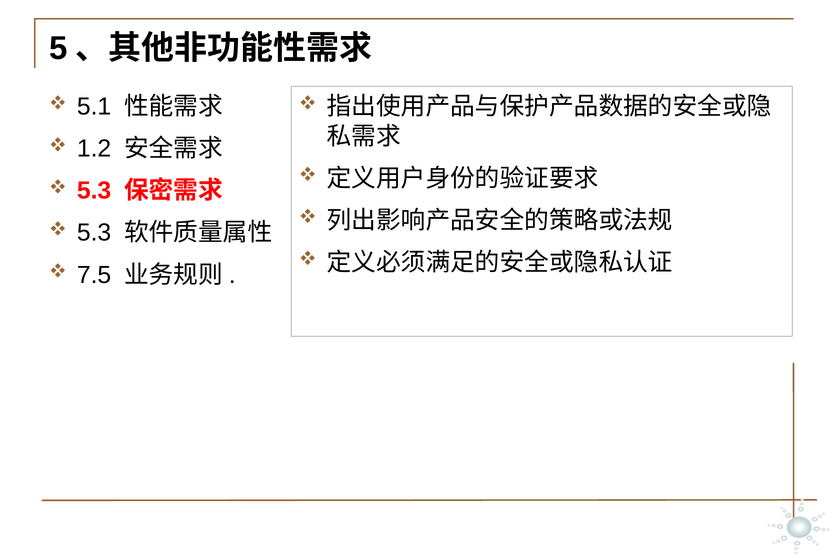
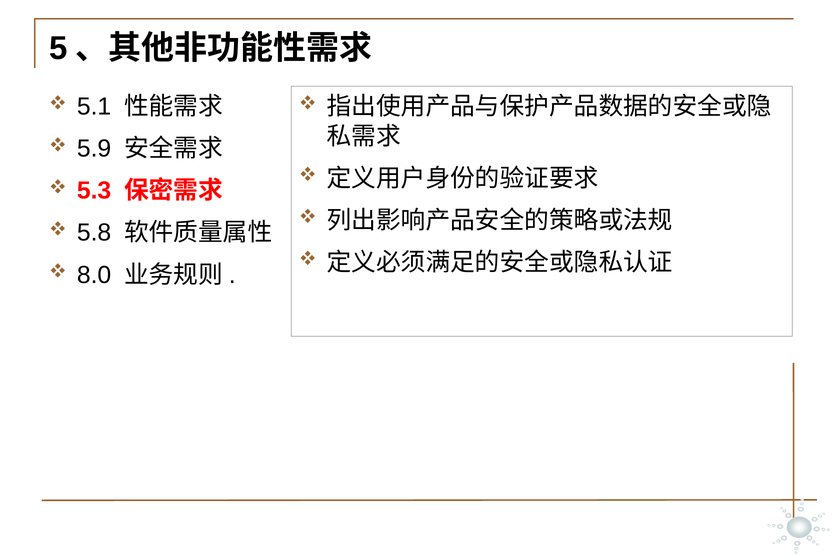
1.2: 1.2 -> 5.9 (94, 149)
5.3: 5.3 -> 5.8 (94, 233)
7.5: 7.5 -> 8.0 (94, 275)
